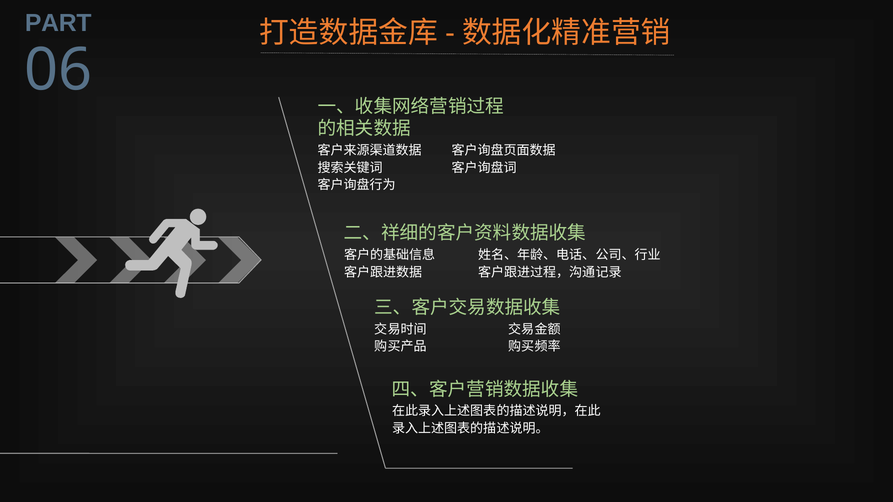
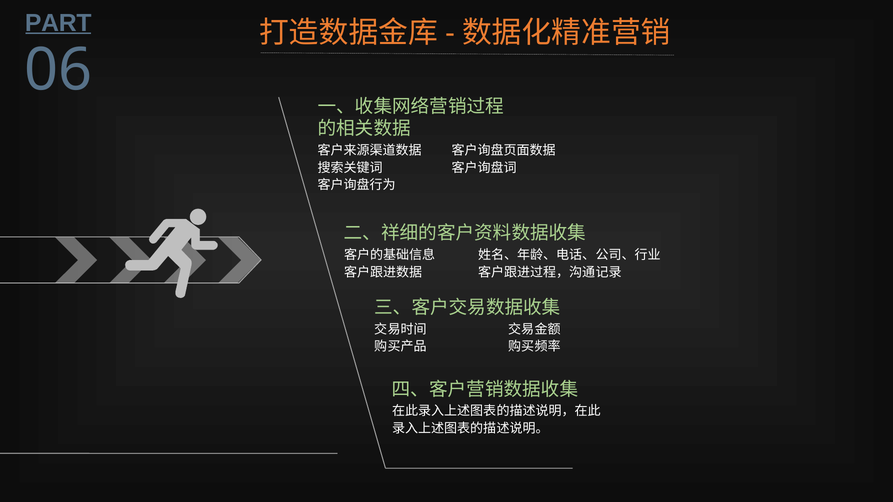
PART underline: none -> present (58, 23)
